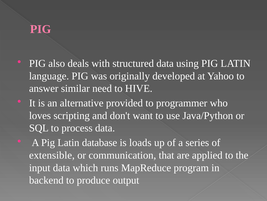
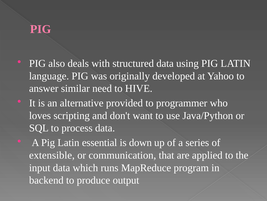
database: database -> essential (100, 142)
loads: loads -> down (140, 142)
